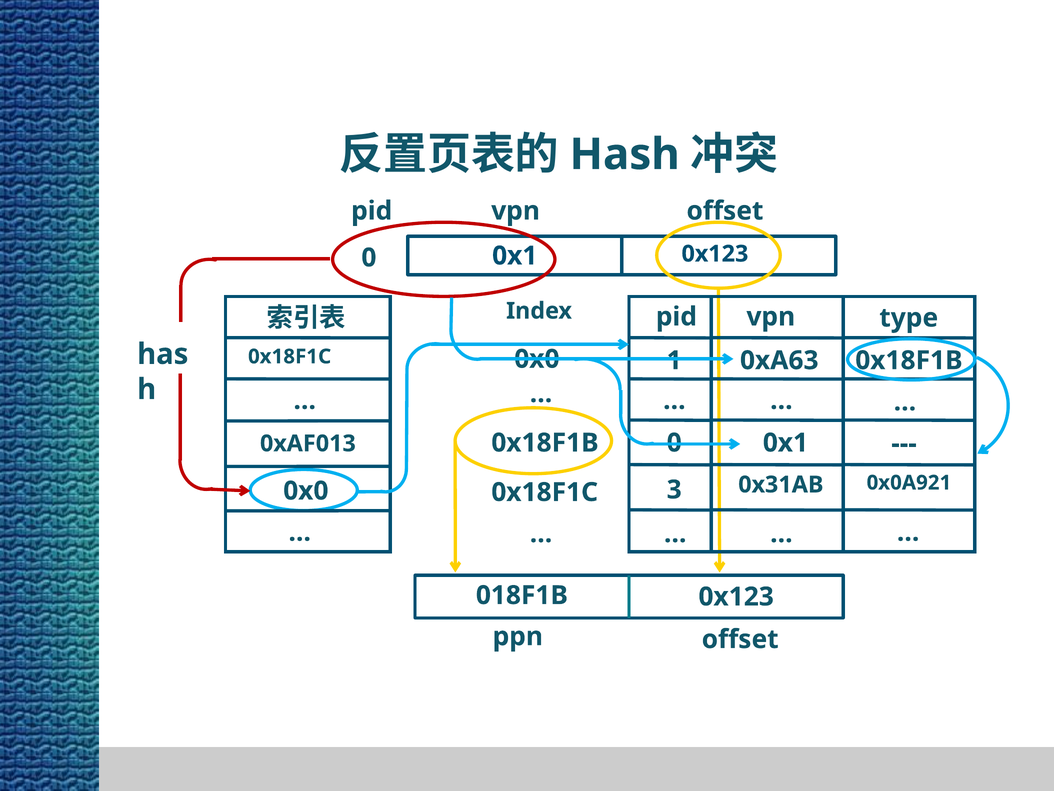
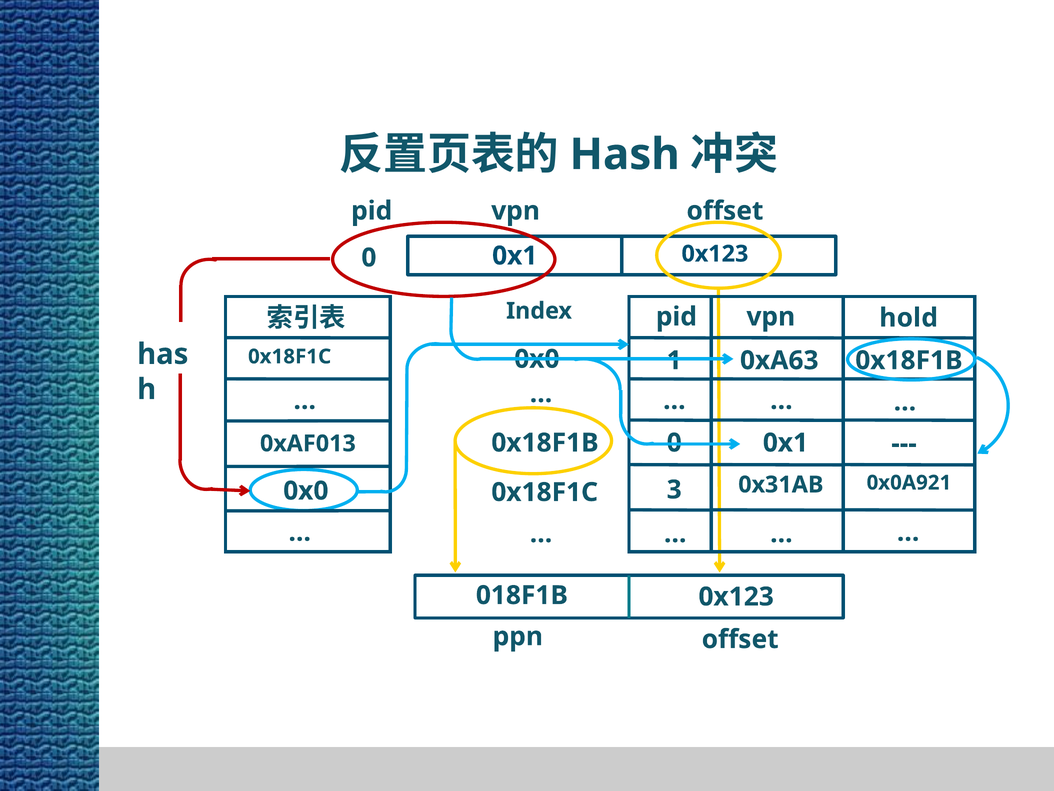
type: type -> hold (909, 318)
